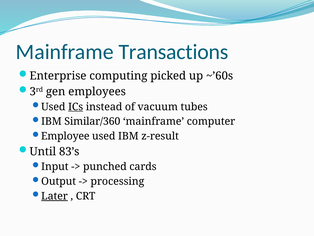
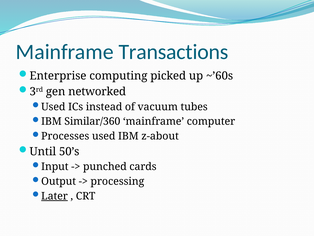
employees: employees -> networked (97, 91)
ICs underline: present -> none (76, 107)
Employee: Employee -> Processes (65, 136)
z-result: z-result -> z-about (160, 136)
83’s: 83’s -> 50’s (69, 151)
